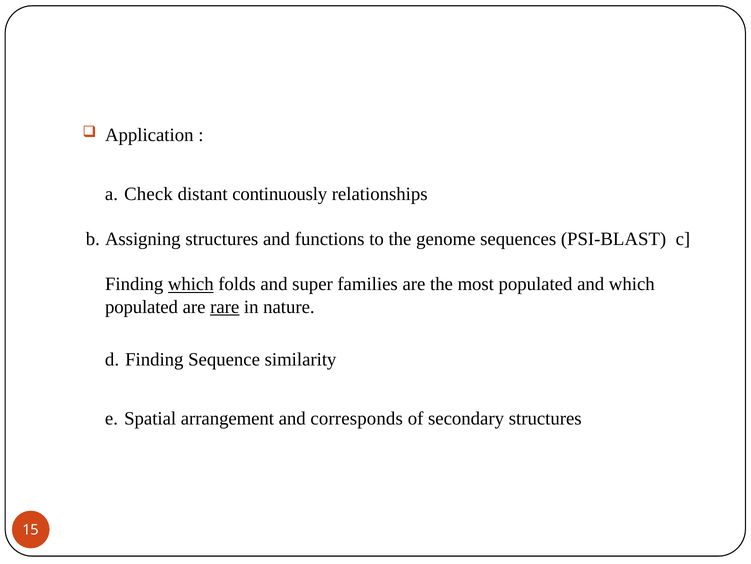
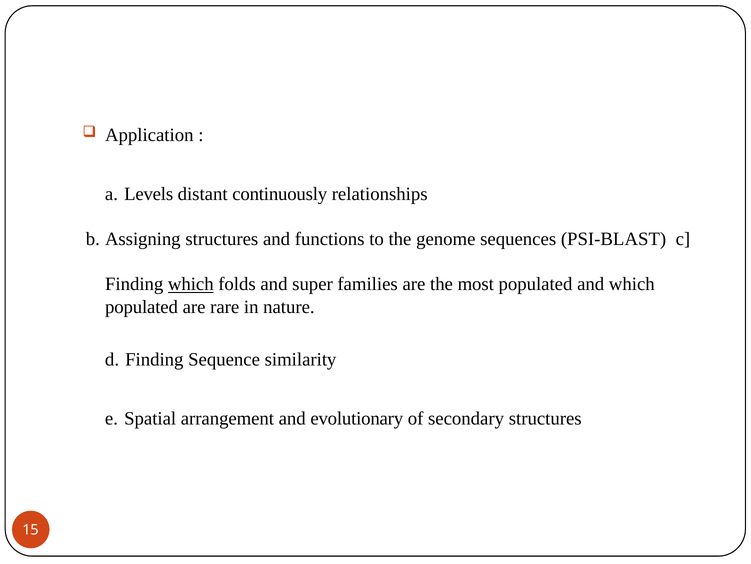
Check: Check -> Levels (149, 194)
rare underline: present -> none (225, 306)
corresponds: corresponds -> evolutionary (357, 418)
